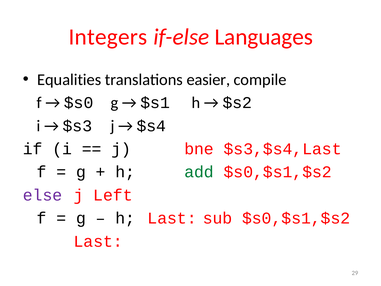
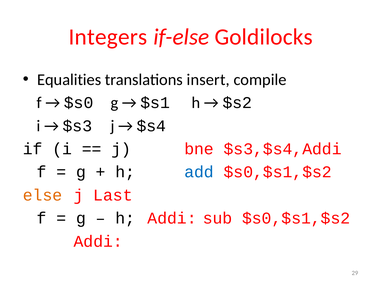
Languages: Languages -> Goldilocks (264, 37)
easier: easier -> insert (208, 80)
$s3,$s4,Last: $s3,$s4,Last -> $s3,$s4,Addi (283, 149)
add colour: green -> blue (199, 172)
else colour: purple -> orange (43, 195)
Left: Left -> Last (113, 195)
h Last: Last -> Addi (172, 218)
Last: Last -> Addi (98, 241)
